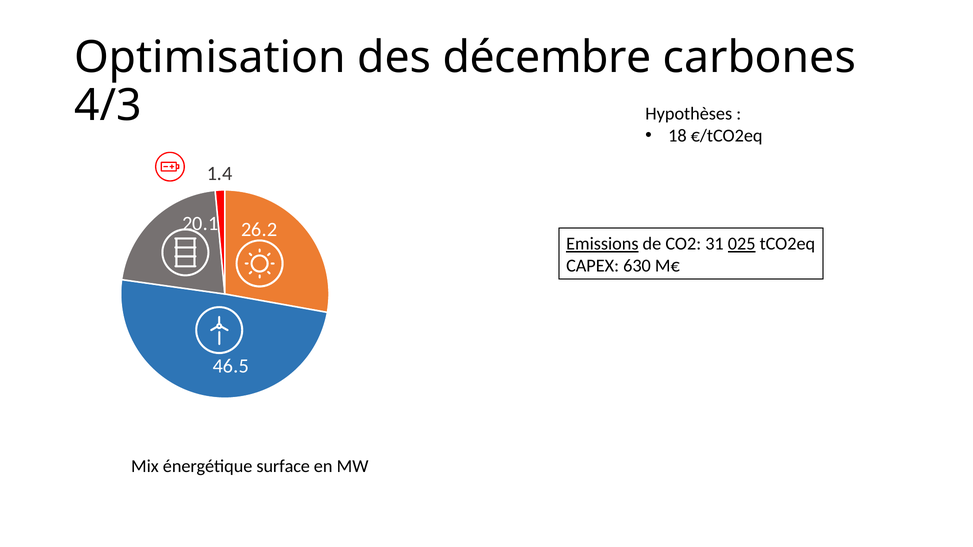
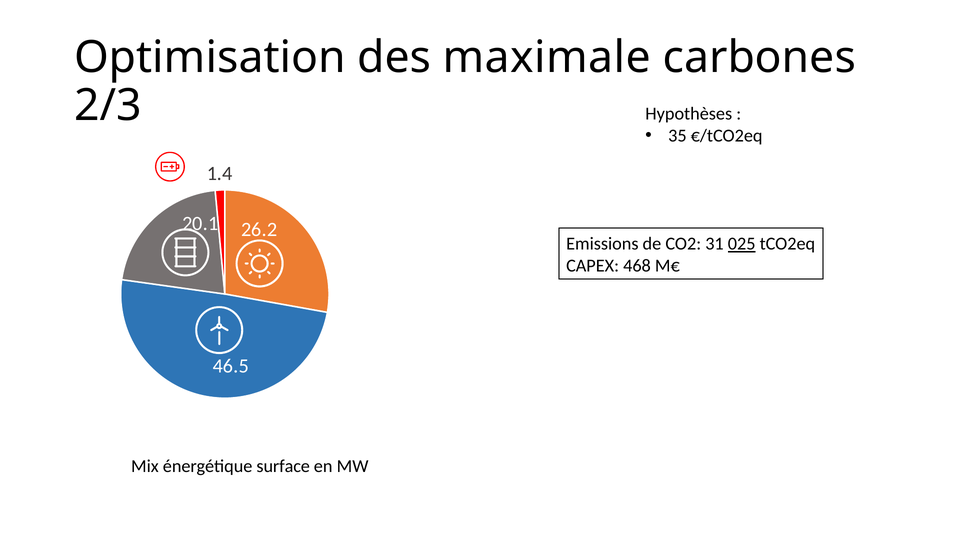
décembre: décembre -> maximale (547, 58)
4/3: 4/3 -> 2/3 (108, 106)
18: 18 -> 35 (677, 136)
Emissions underline: present -> none (602, 244)
630: 630 -> 468 (637, 266)
